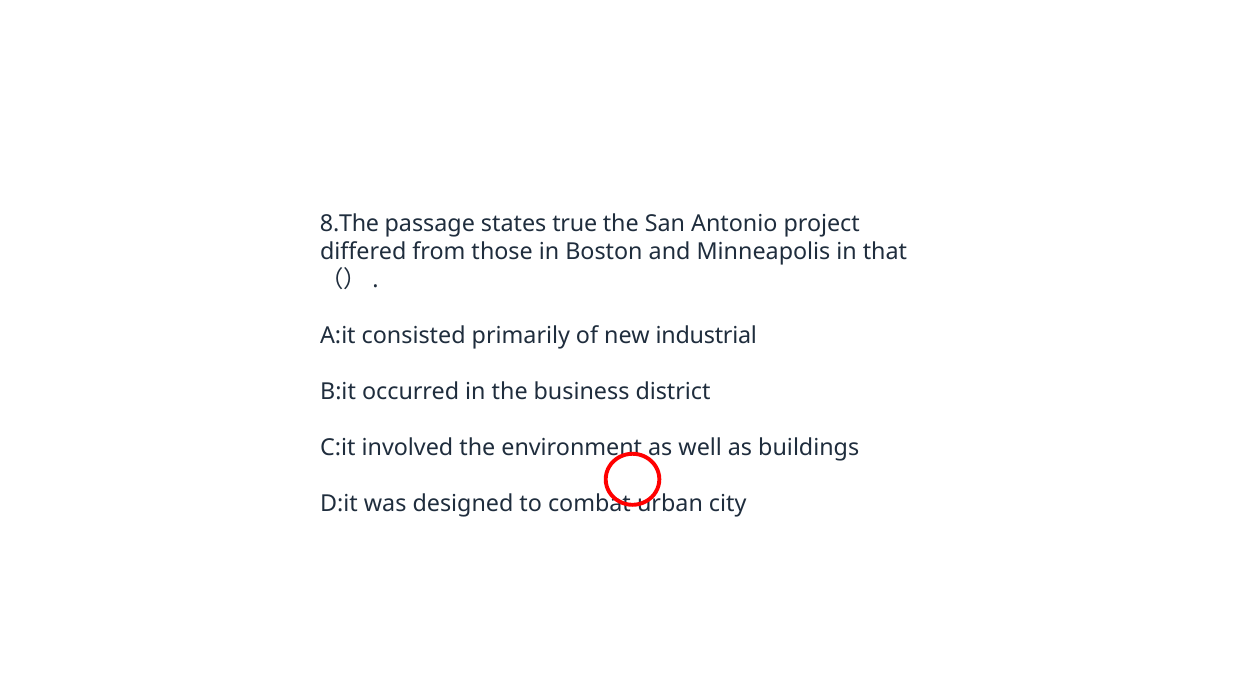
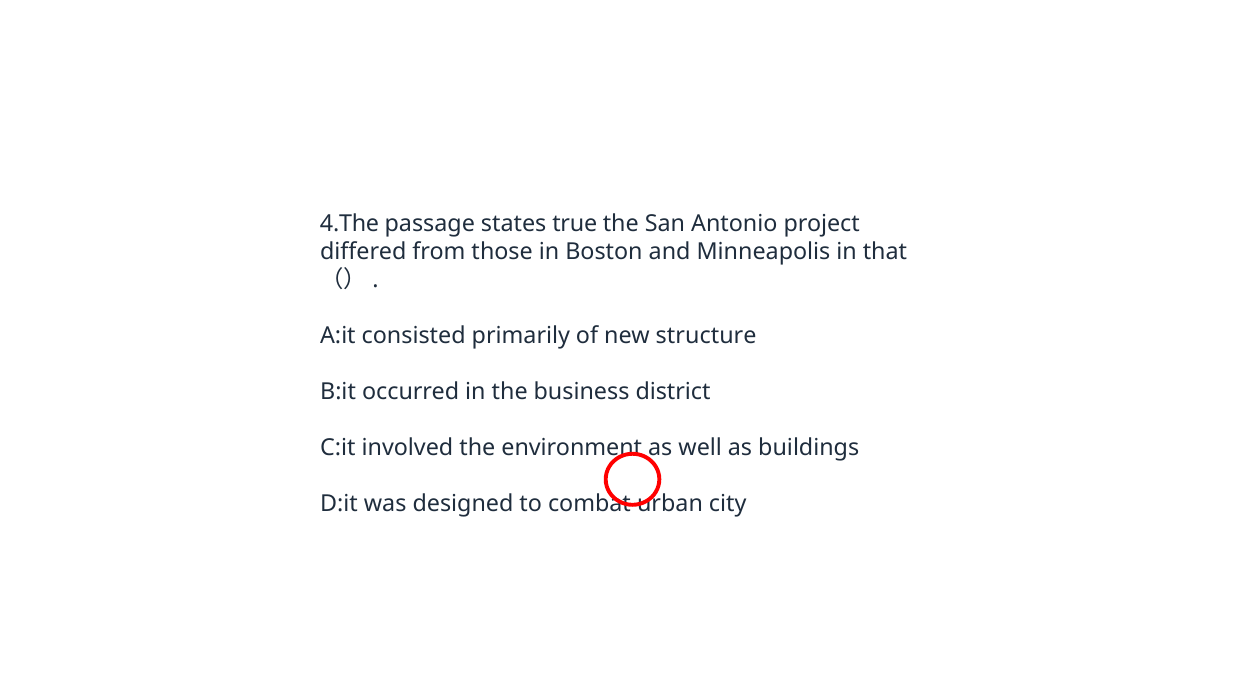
8.The: 8.The -> 4.The (349, 224)
industrial: industrial -> structure (706, 336)
